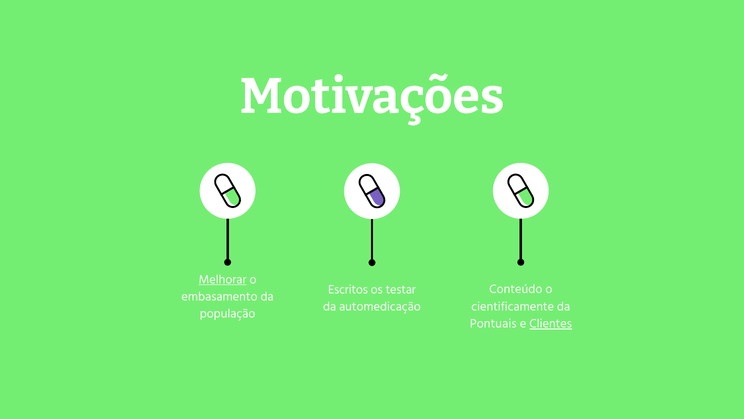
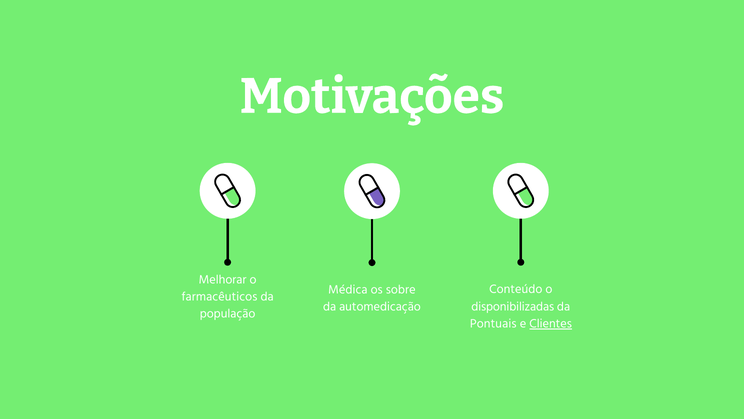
Melhorar underline: present -> none (223, 279)
Escritos: Escritos -> Médica (348, 289)
testar: testar -> sobre (401, 289)
embasamento: embasamento -> farmacêuticos (219, 296)
cientificamente: cientificamente -> disponibilizadas (513, 306)
